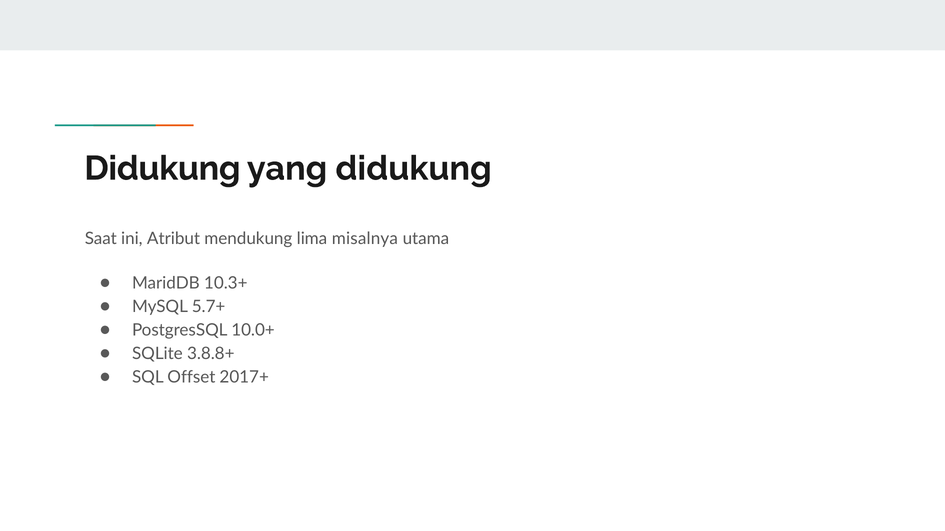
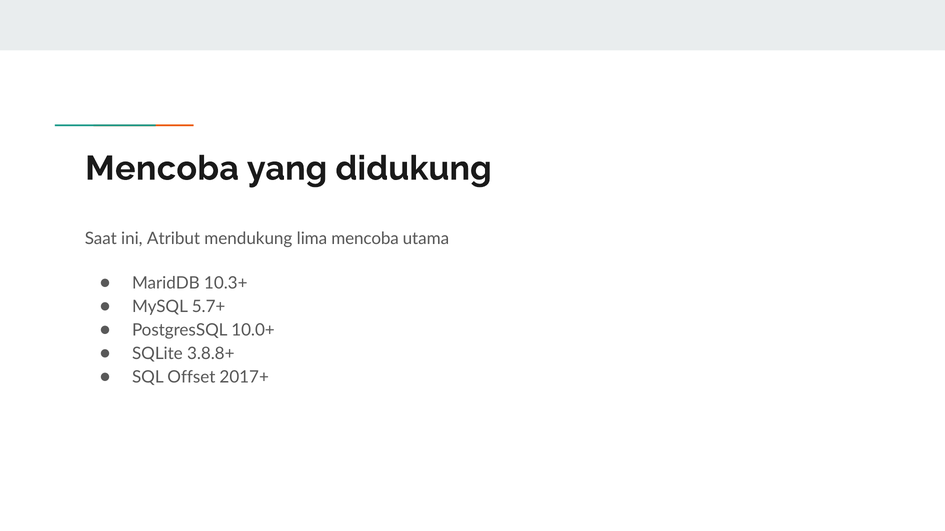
Didukung: Didukung -> Mencoba (162, 169)
lima misalnya: misalnya -> mencoba (365, 239)
